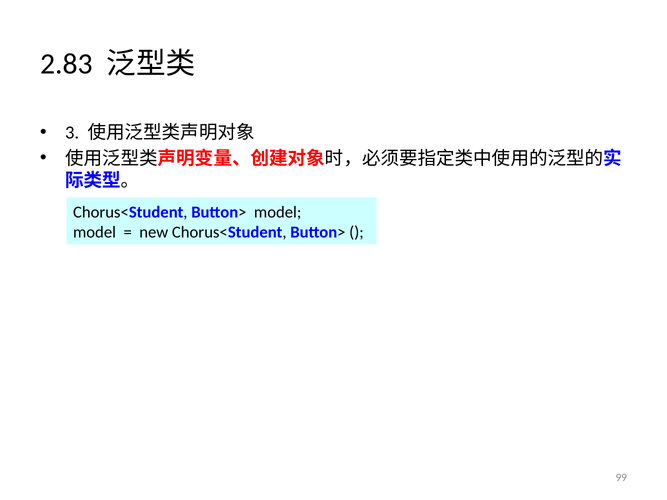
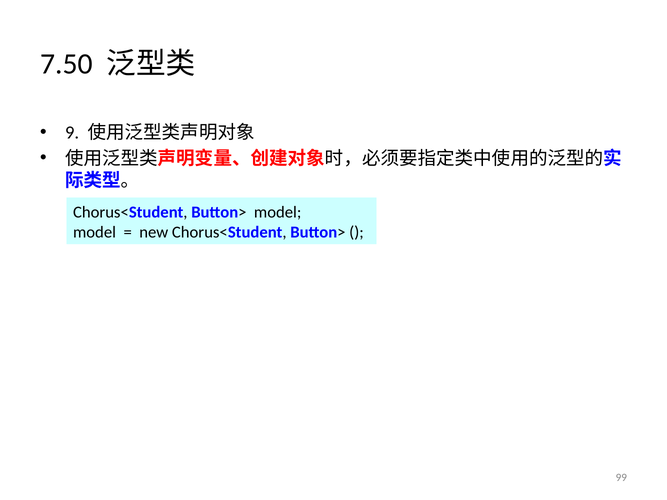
2.83: 2.83 -> 7.50 (66, 64)
3: 3 -> 9 (72, 133)
